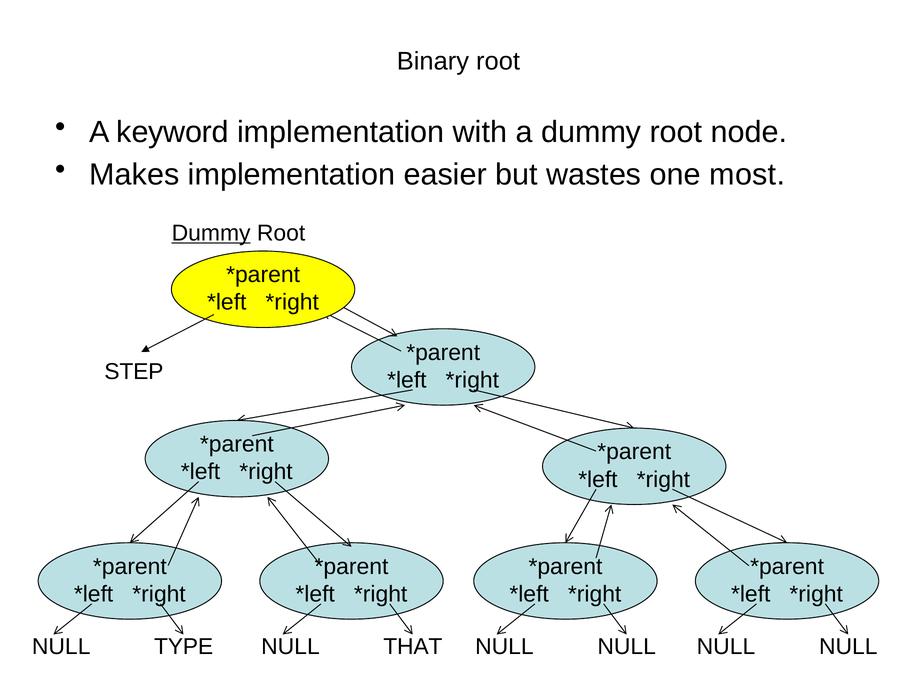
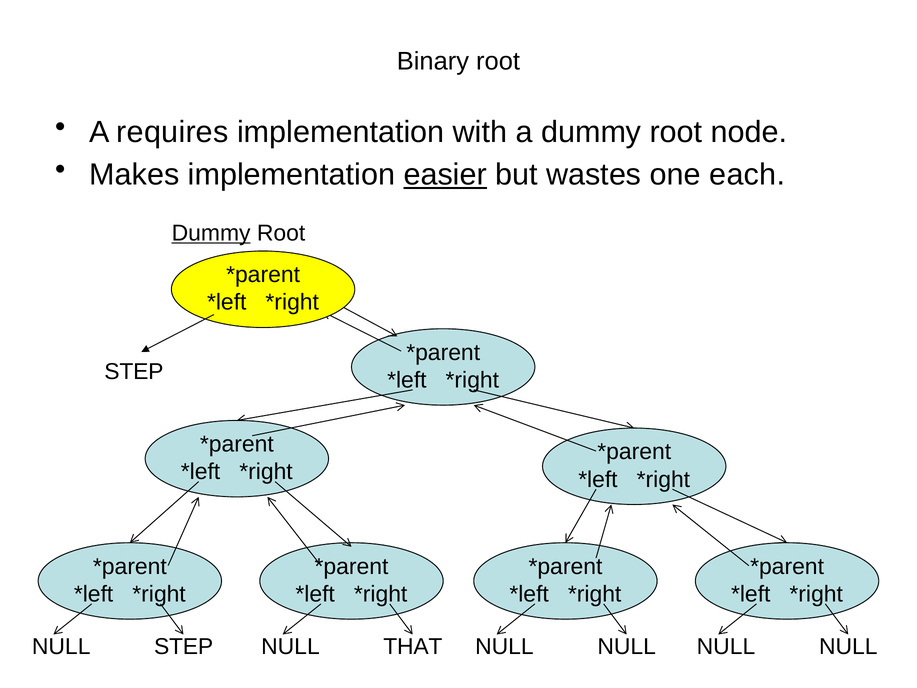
keyword: keyword -> requires (172, 132)
easier underline: none -> present (445, 175)
most: most -> each (747, 175)
NULL TYPE: TYPE -> STEP (184, 646)
